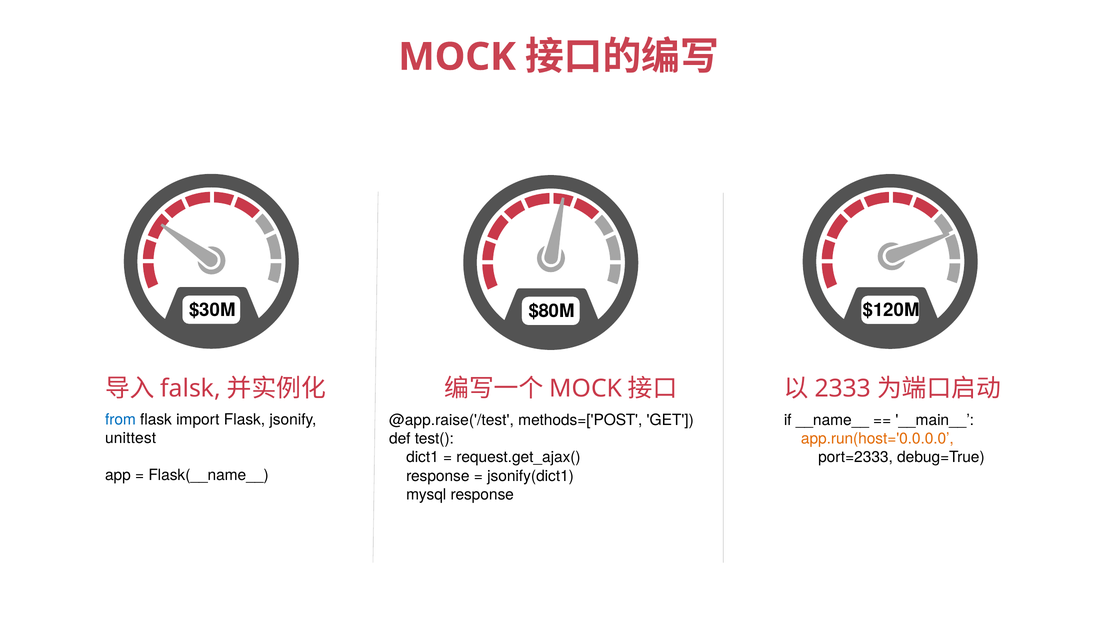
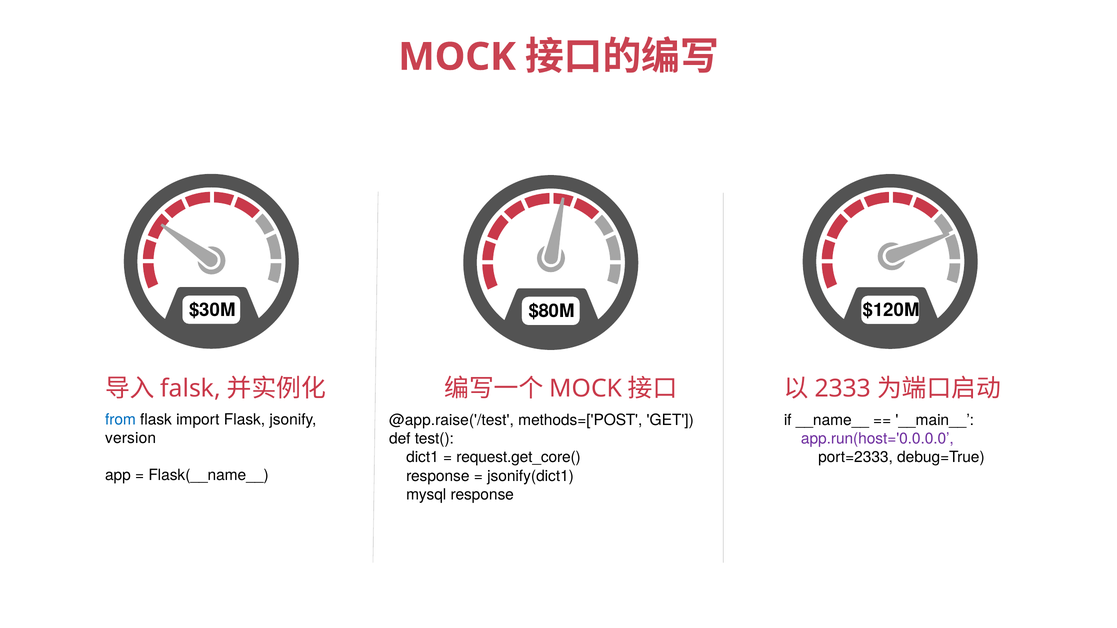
unittest: unittest -> version (131, 439)
app.run(host='0.0.0.0 colour: orange -> purple (877, 439)
request.get_ajax(: request.get_ajax( -> request.get_core( (519, 458)
